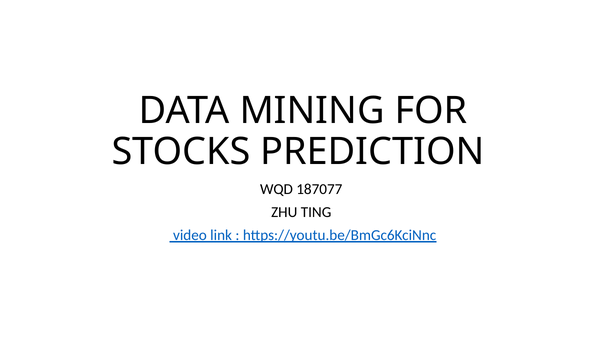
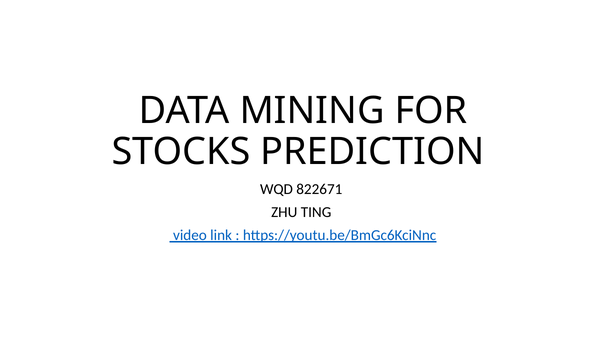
187077: 187077 -> 822671 (319, 189)
